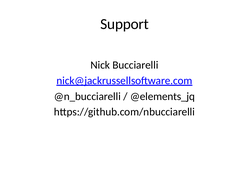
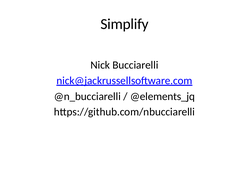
Support: Support -> Simplify (125, 24)
